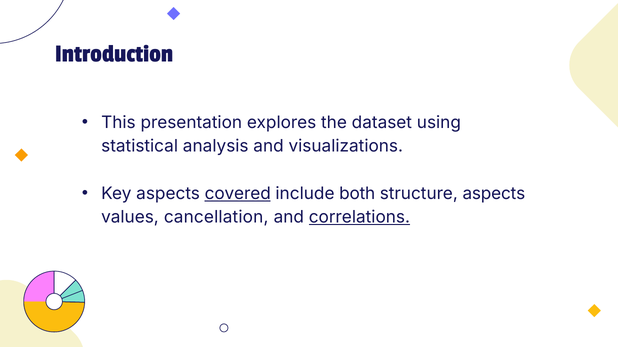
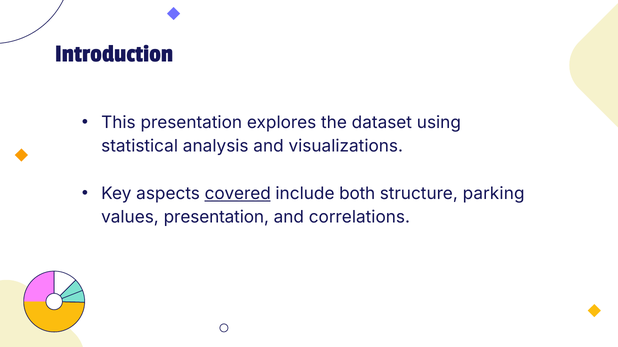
structure aspects: aspects -> parking (494, 194)
values cancellation: cancellation -> presentation (216, 218)
correlations underline: present -> none (359, 218)
